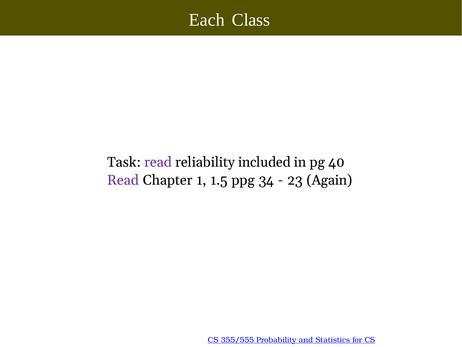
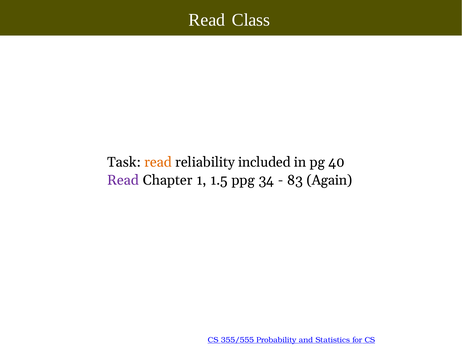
Each: Each -> Read (207, 20)
read colour: purple -> orange (158, 162)
23: 23 -> 83 (295, 180)
